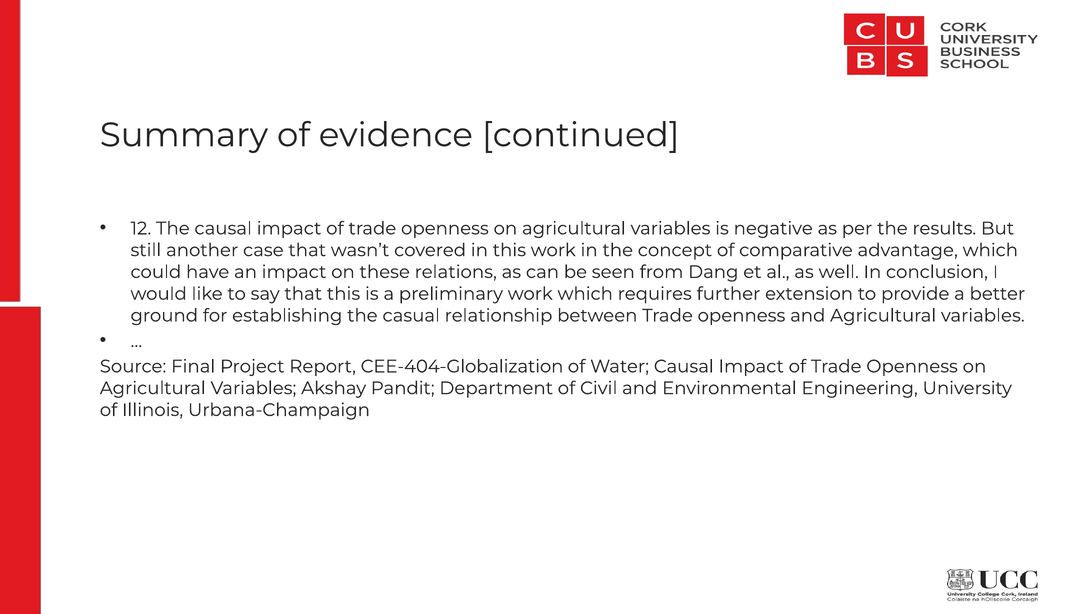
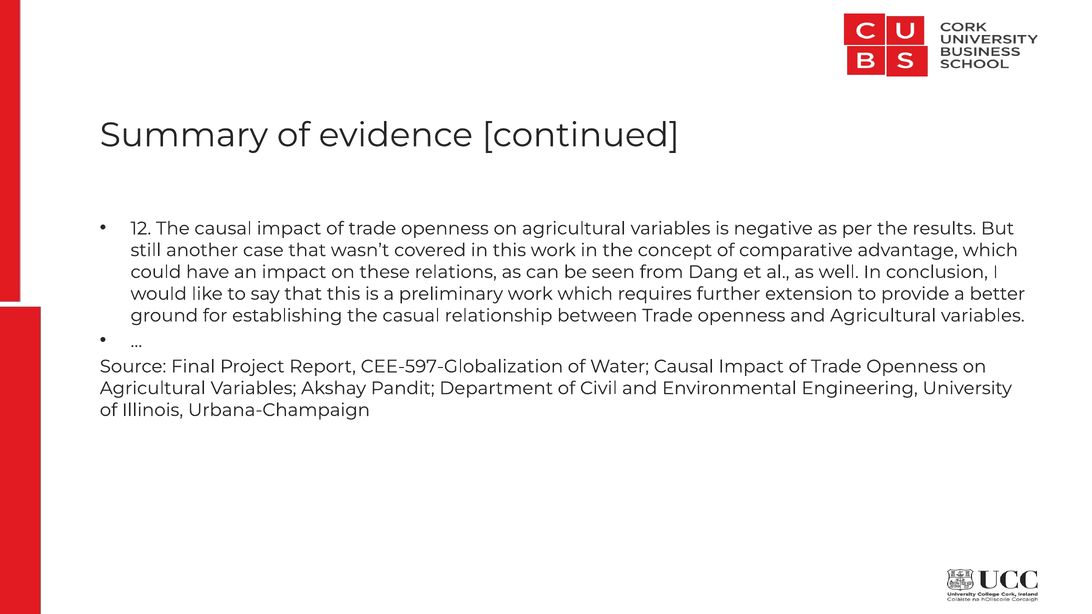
CEE-404-Globalization: CEE-404-Globalization -> CEE-597-Globalization (462, 367)
